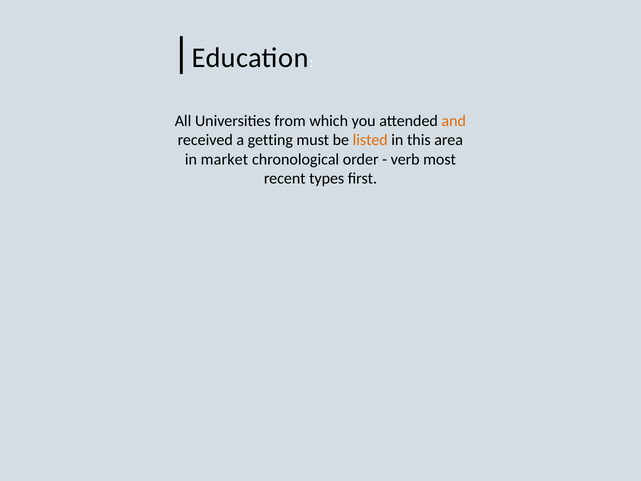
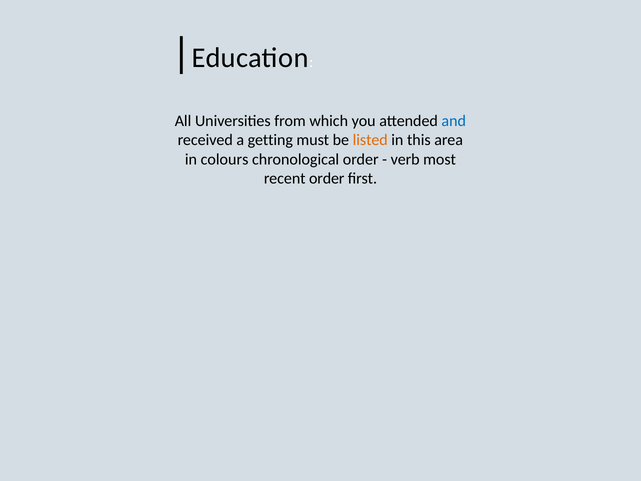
and colour: orange -> blue (454, 121)
market: market -> colours (225, 159)
recent types: types -> order (327, 178)
